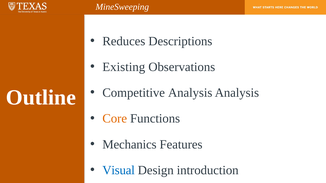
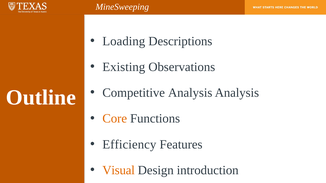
Reduces: Reduces -> Loading (124, 41)
Mechanics: Mechanics -> Efficiency (129, 145)
Visual colour: blue -> orange (119, 171)
